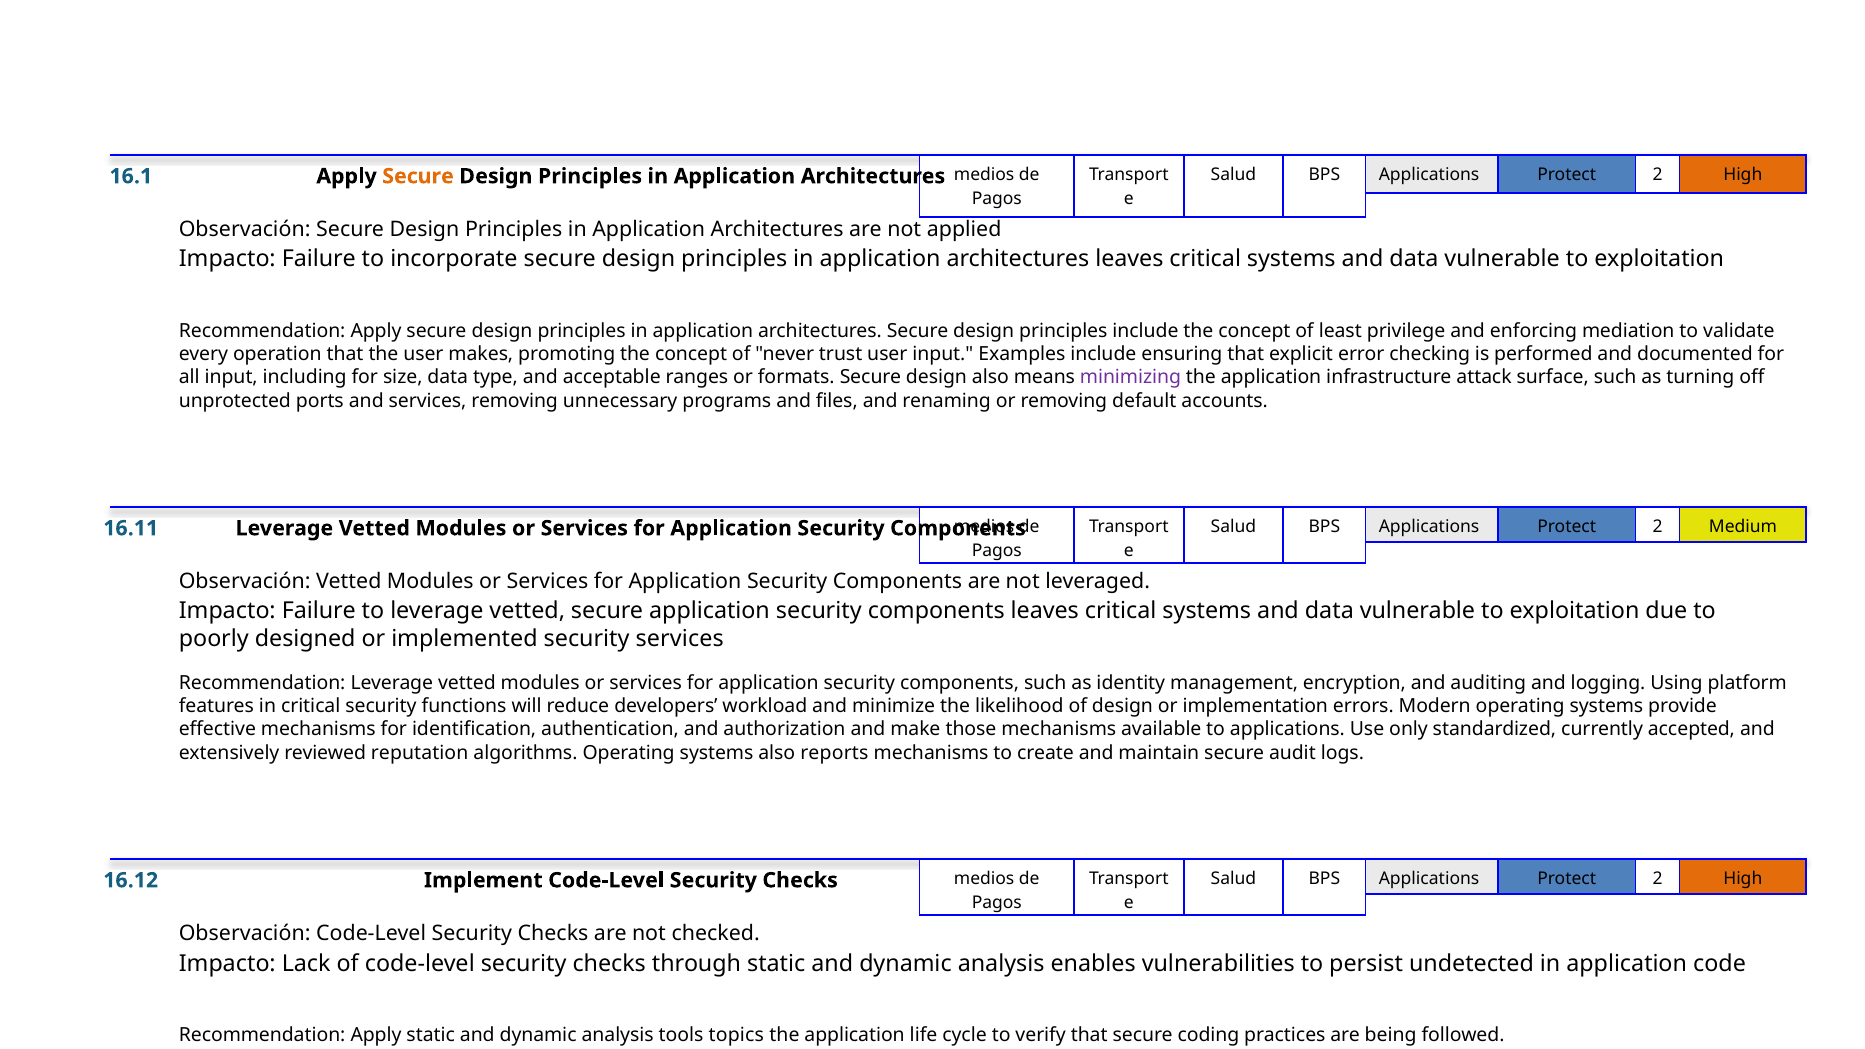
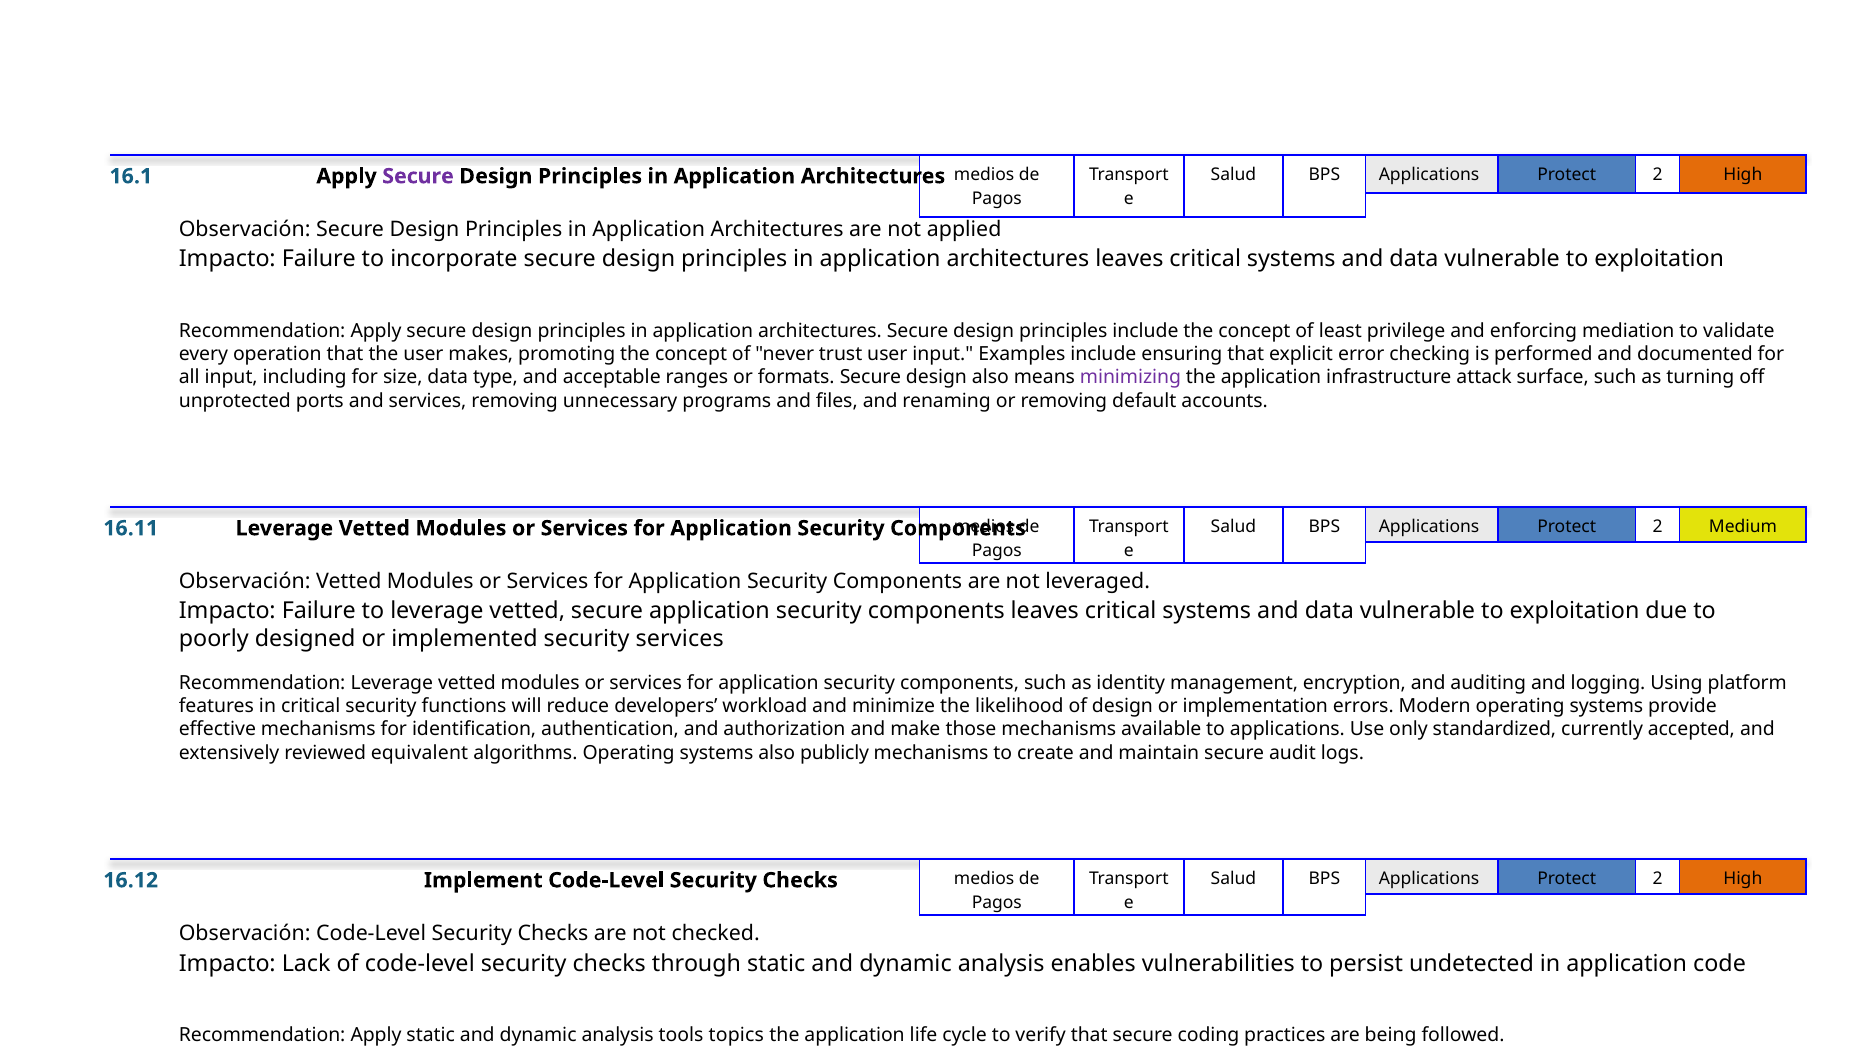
Secure colour: orange -> purple (418, 176)
reputation: reputation -> equivalent (420, 753)
reports: reports -> publicly (835, 753)
